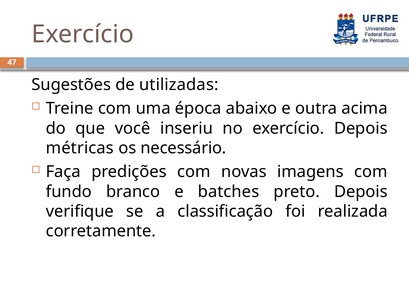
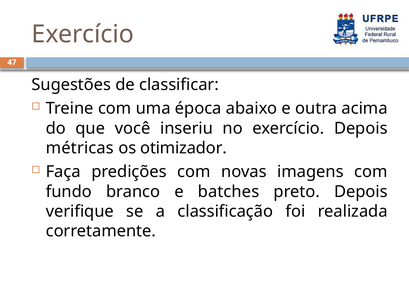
utilizadas: utilizadas -> classificar (179, 85)
necessário: necessário -> otimizador (184, 148)
